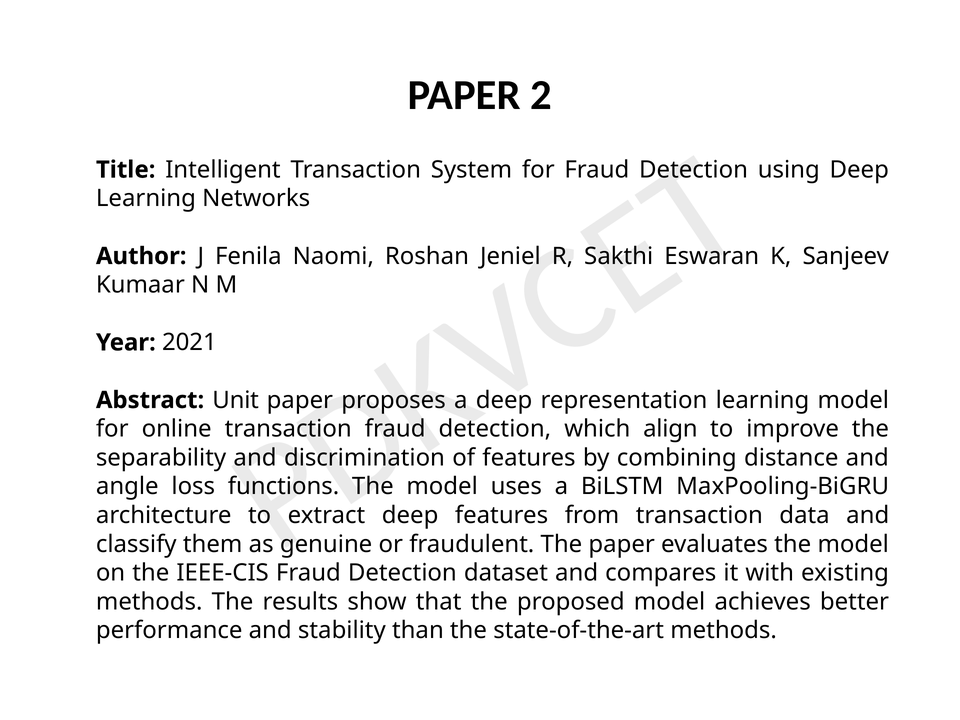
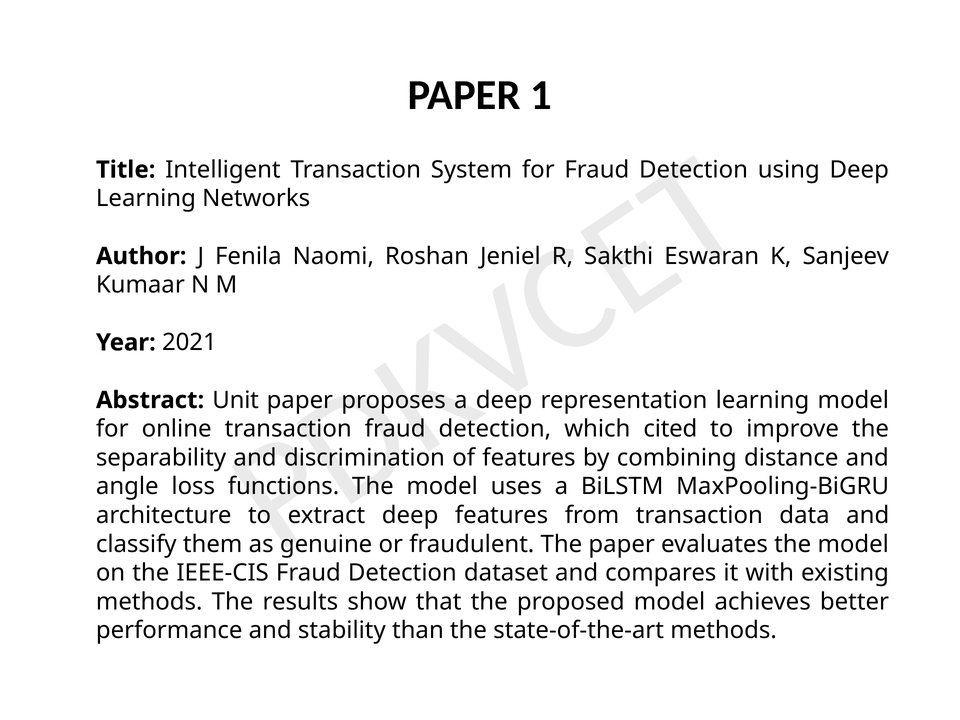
2: 2 -> 1 (541, 95)
align: align -> cited (670, 429)
